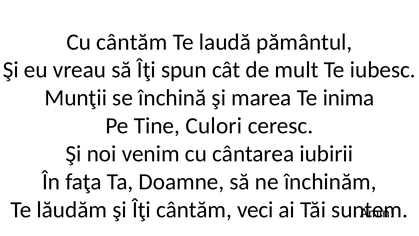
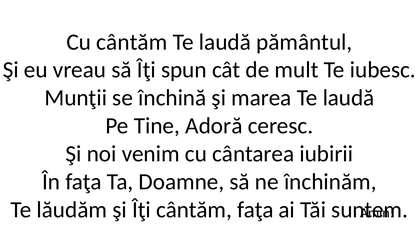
marea Te inima: inima -> laudă (349, 98)
Culori: Culori -> Adoră (214, 126)
cântăm veci: veci -> faţa (255, 210)
